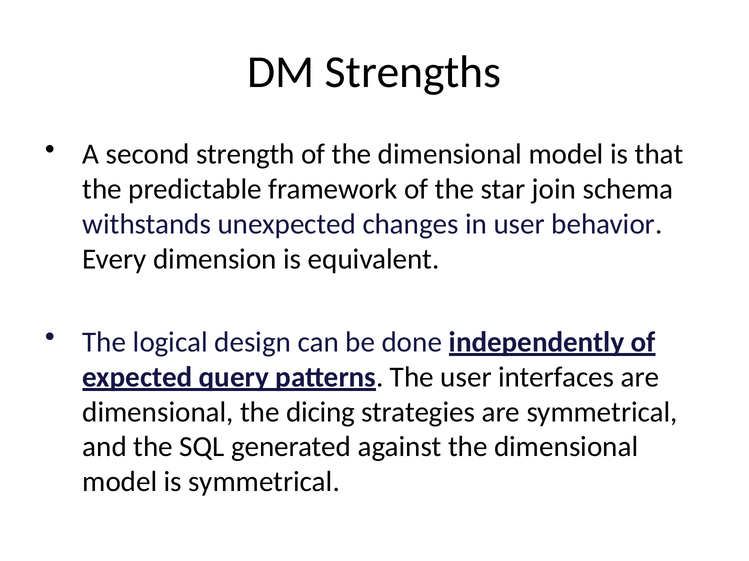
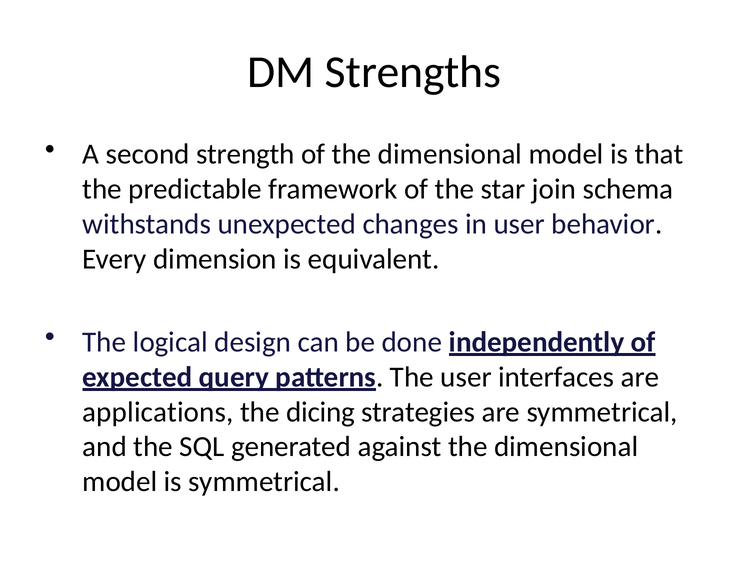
dimensional: dimensional -> applications (158, 412)
